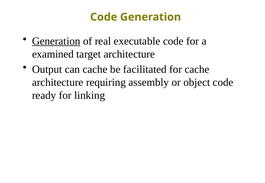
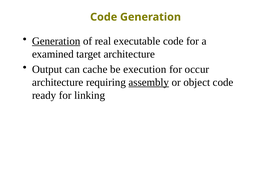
facilitated: facilitated -> execution (145, 69)
for cache: cache -> occur (197, 69)
assembly underline: none -> present (149, 82)
